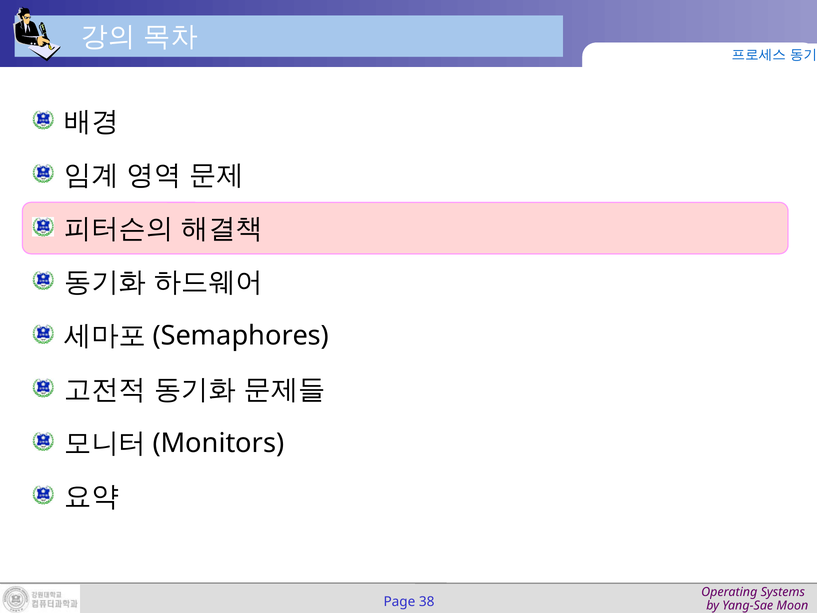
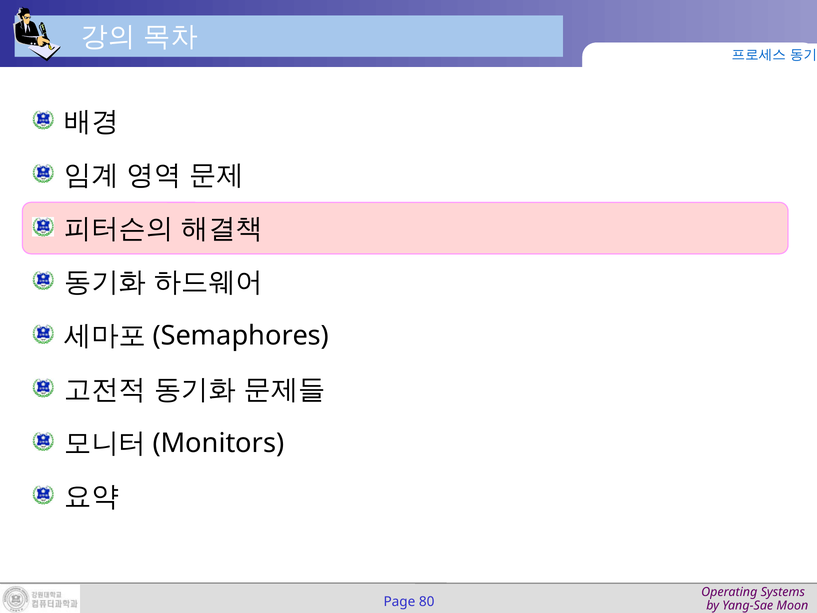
38: 38 -> 80 (427, 601)
